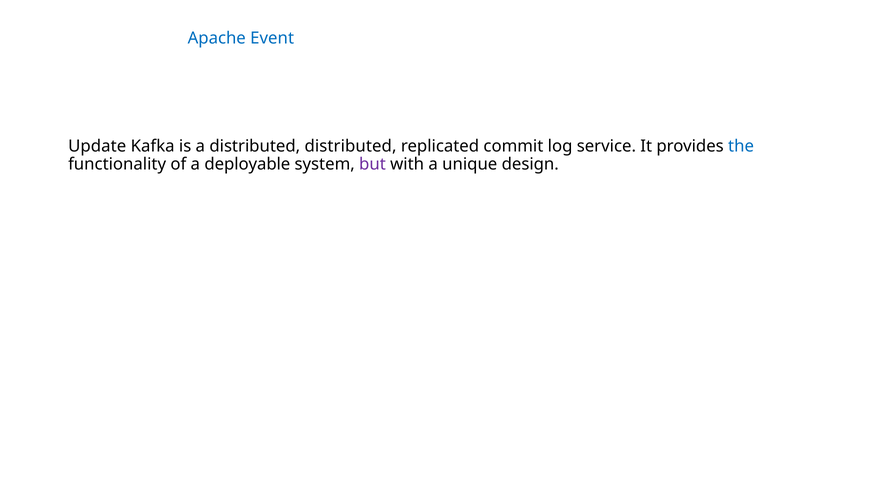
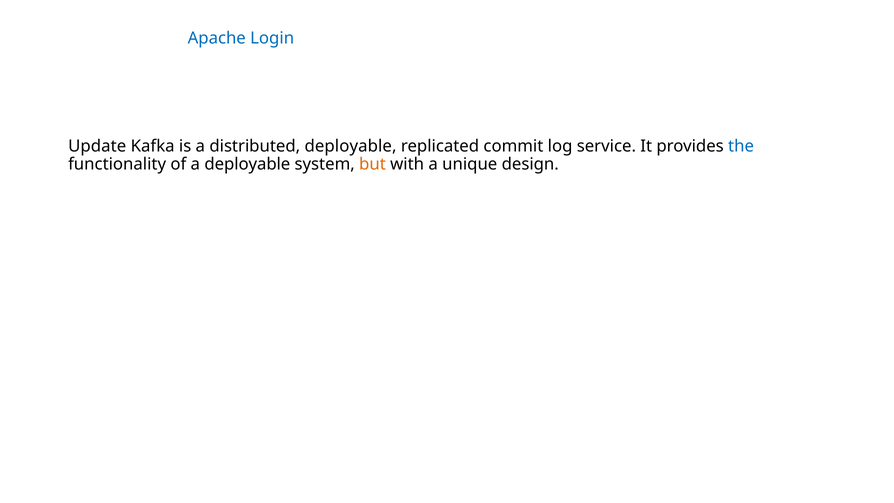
Event: Event -> Login (272, 38)
distributed distributed: distributed -> deployable (351, 146)
but colour: purple -> orange (372, 164)
